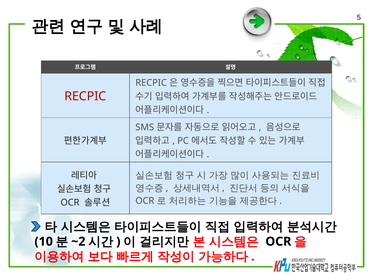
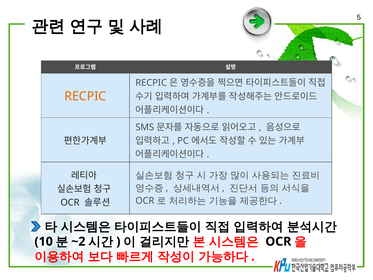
RECPIC colour: red -> orange (85, 96)
